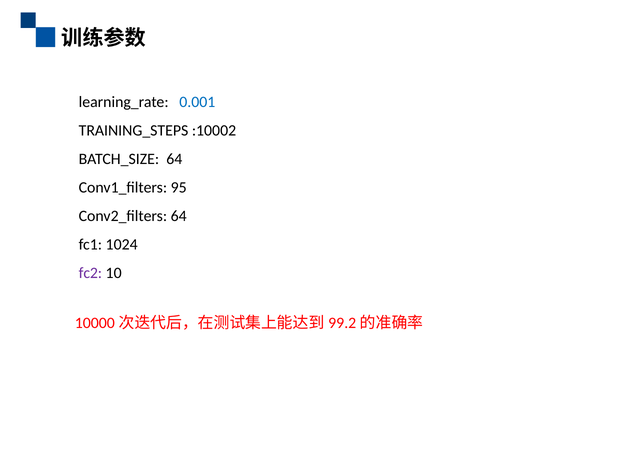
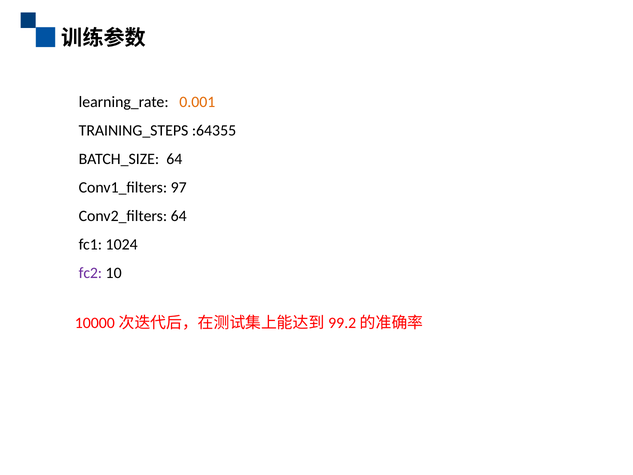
0.001 colour: blue -> orange (197, 102)
:10002: :10002 -> :64355 (214, 130)
95: 95 -> 97 (179, 187)
